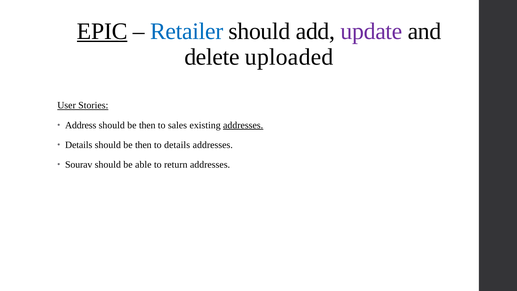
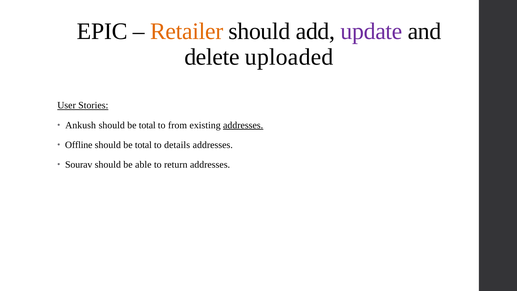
EPIC underline: present -> none (102, 31)
Retailer colour: blue -> orange (187, 31)
Address: Address -> Ankush (81, 125)
then: then -> total (147, 125)
sales: sales -> from (177, 125)
Details: Details -> Offline (79, 145)
then: then -> total (143, 145)
